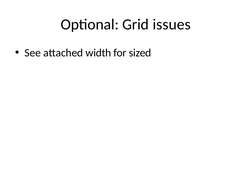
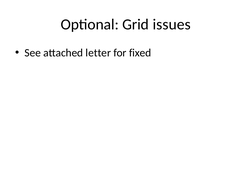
width: width -> letter (98, 53)
sized: sized -> fixed (140, 53)
